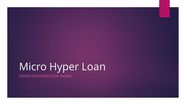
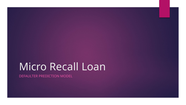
Hyper: Hyper -> Recall (64, 67)
